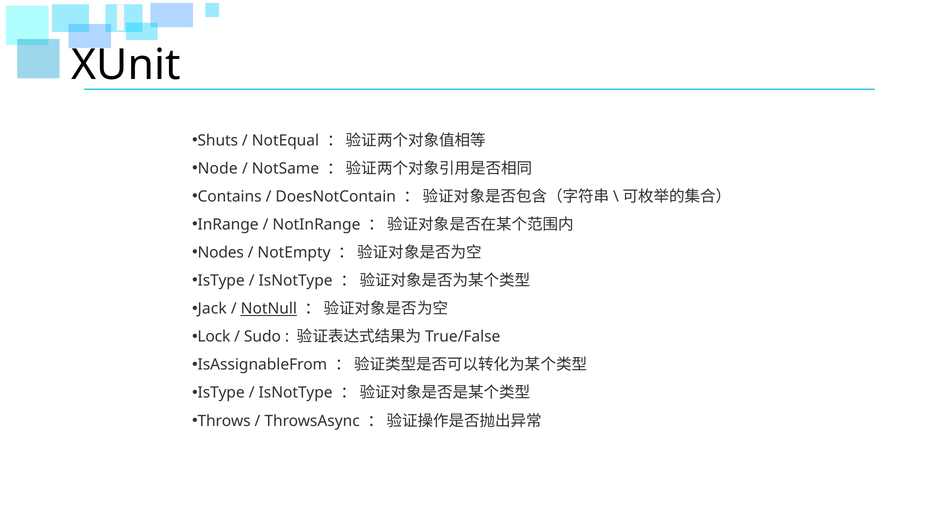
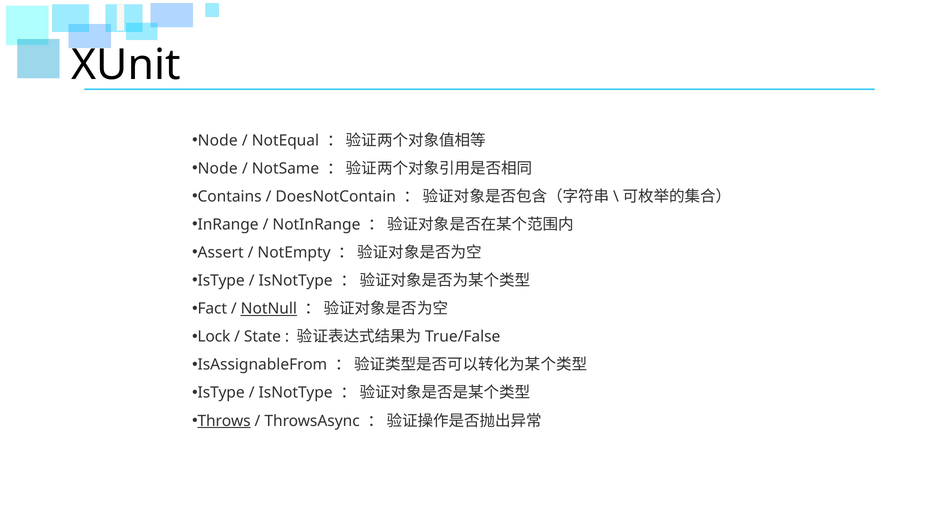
Shuts: Shuts -> Node (218, 141)
Nodes: Nodes -> Assert (221, 253)
Jack: Jack -> Fact (212, 309)
Sudo: Sudo -> State (262, 337)
Throws underline: none -> present (224, 421)
